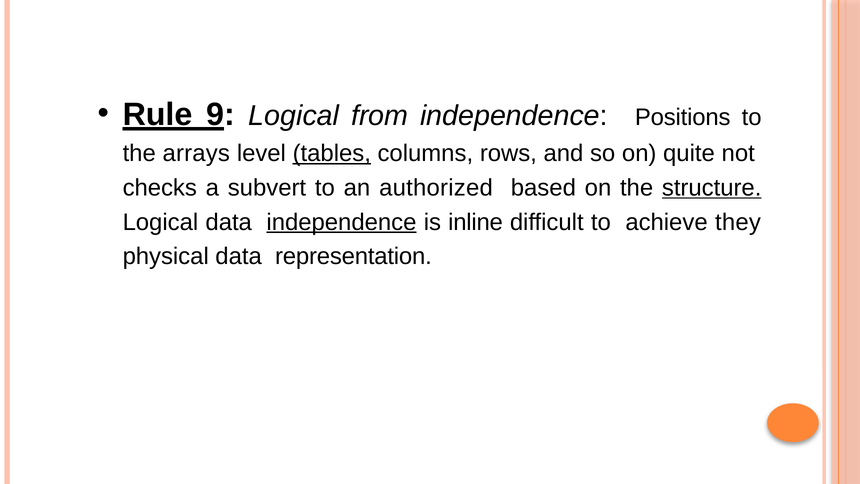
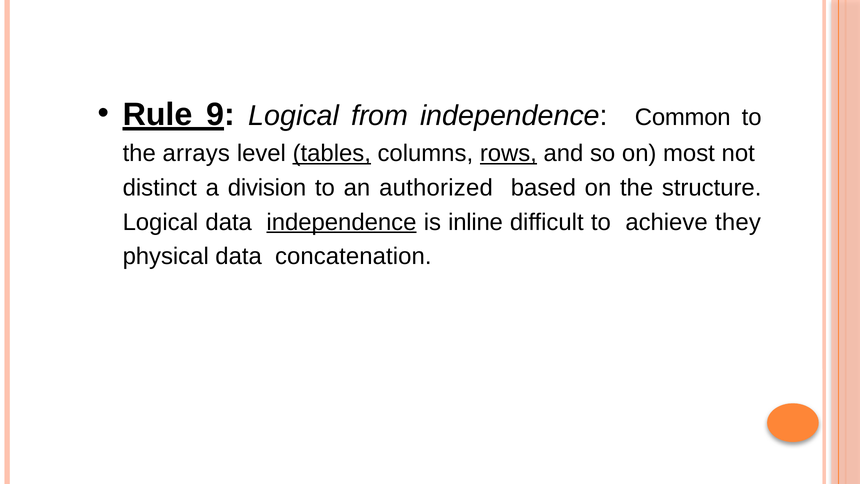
Positions: Positions -> Common (683, 117)
rows underline: none -> present (508, 153)
quite: quite -> most (689, 153)
checks: checks -> distinct (160, 188)
subvert: subvert -> division (267, 188)
structure underline: present -> none (712, 188)
representation: representation -> concatenation (353, 256)
